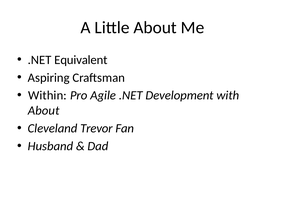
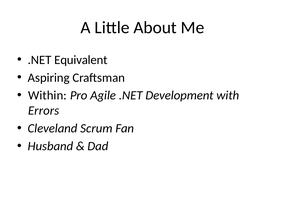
About: About -> Errors (44, 110)
Trevor: Trevor -> Scrum (96, 128)
